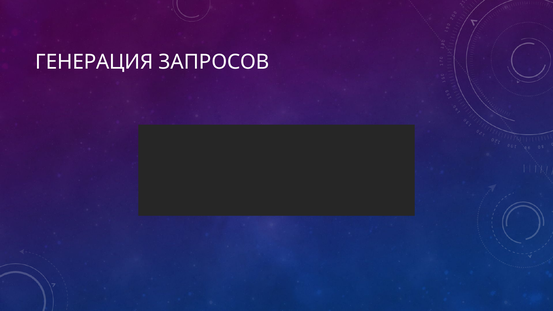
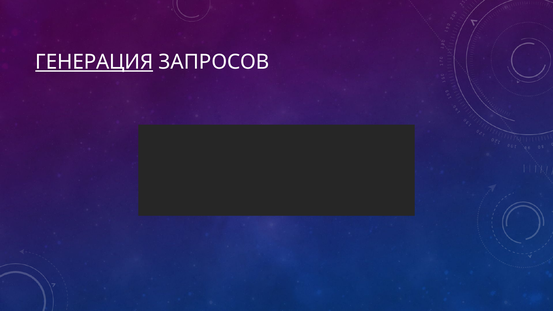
ГЕНЕРАЦИЯ underline: none -> present (94, 62)
